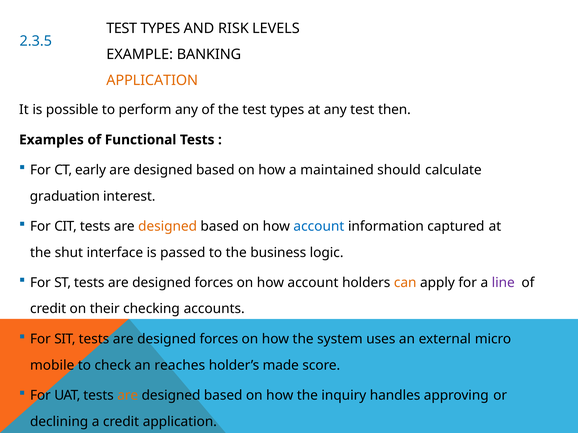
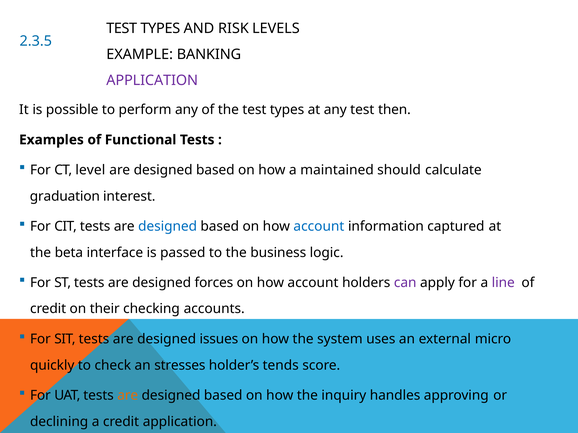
APPLICATION colour: orange -> purple (152, 81)
early: early -> level (90, 170)
designed colour: orange -> blue (168, 227)
shut: shut -> beta (69, 253)
can colour: orange -> purple (405, 283)
forces: forces -> issues (219, 339)
mobile: mobile -> quickly (52, 366)
reaches: reaches -> stresses (180, 366)
made: made -> tends (281, 366)
